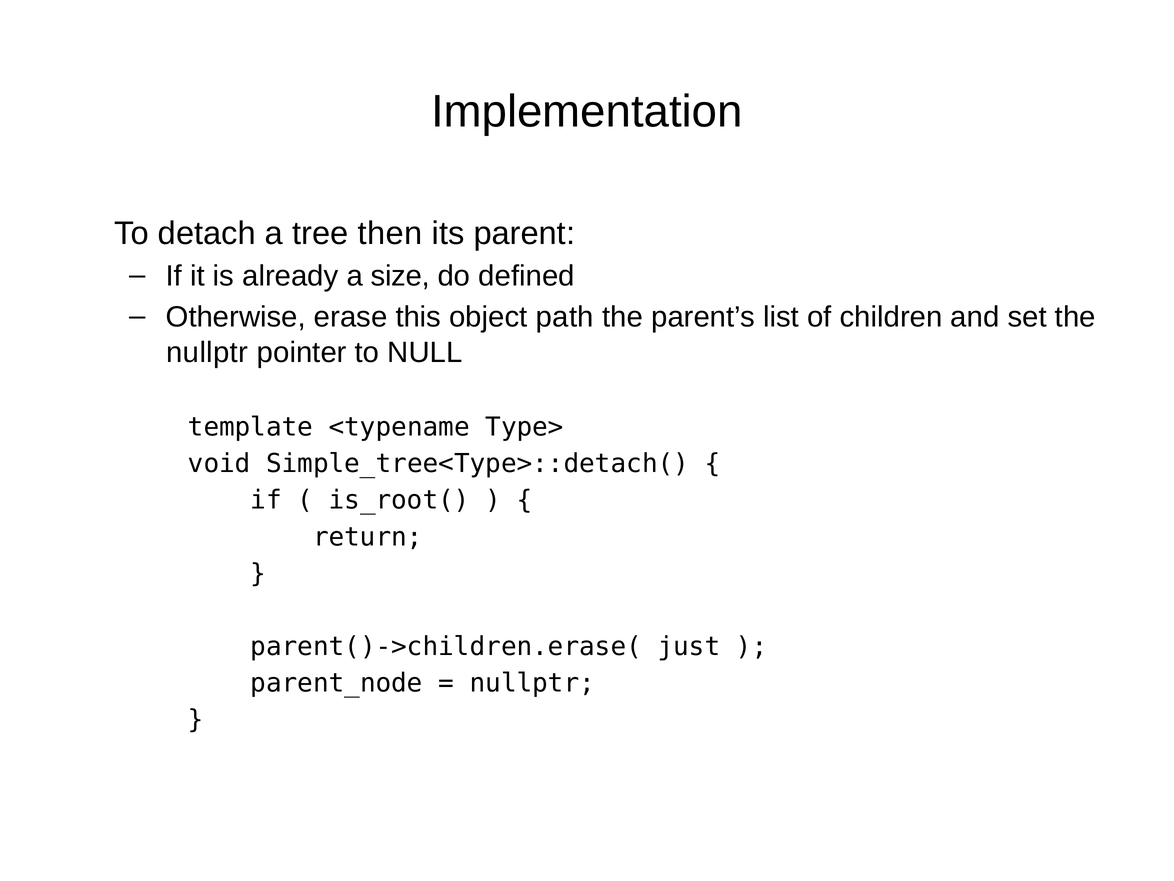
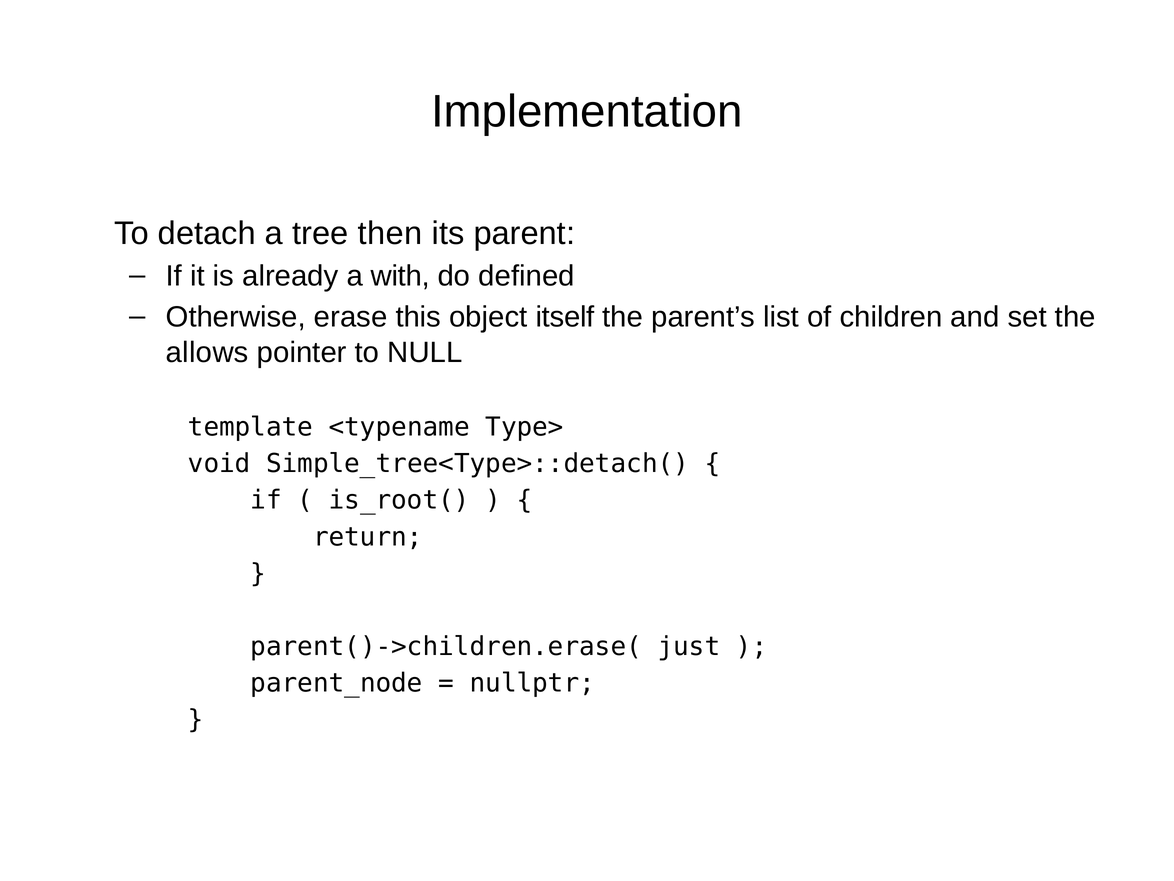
size: size -> with (400, 276)
path: path -> itself (565, 317)
nullptr: nullptr -> allows (207, 352)
